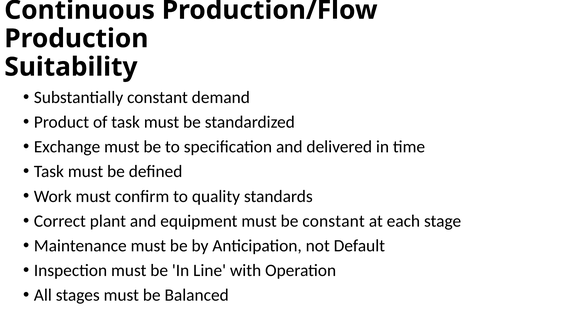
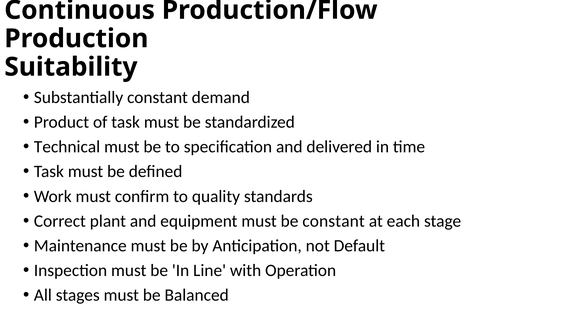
Exchange: Exchange -> Technical (67, 147)
